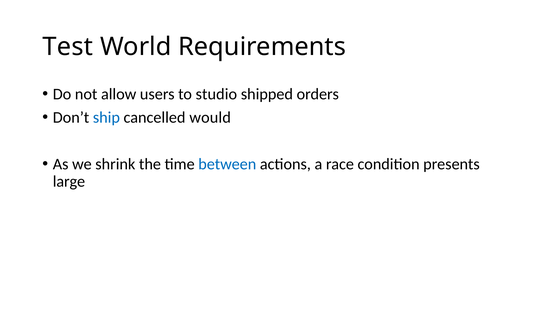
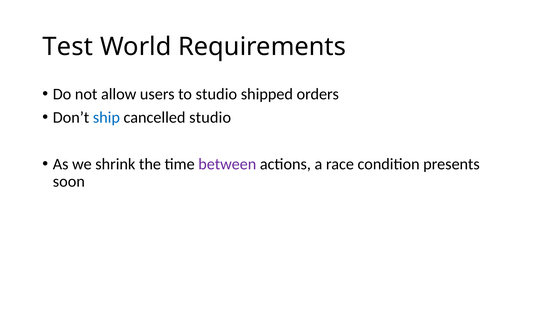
cancelled would: would -> studio (210, 117)
between colour: blue -> purple (227, 164)
large: large -> soon (69, 181)
